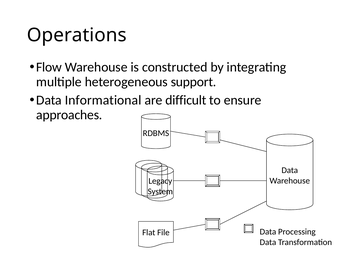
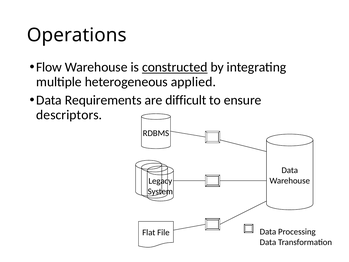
constructed underline: none -> present (175, 67)
support: support -> applied (193, 82)
Informational: Informational -> Requirements (103, 100)
approaches: approaches -> descriptors (69, 115)
